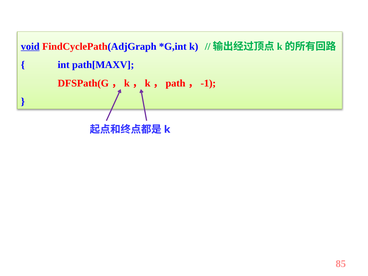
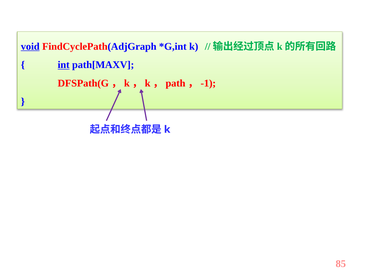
int underline: none -> present (64, 65)
